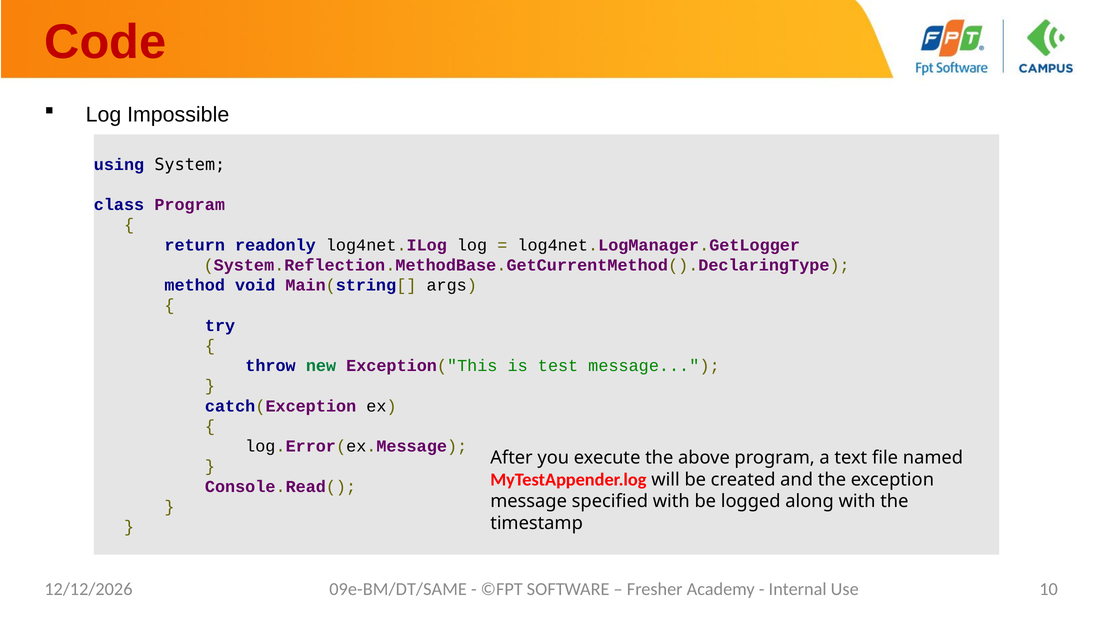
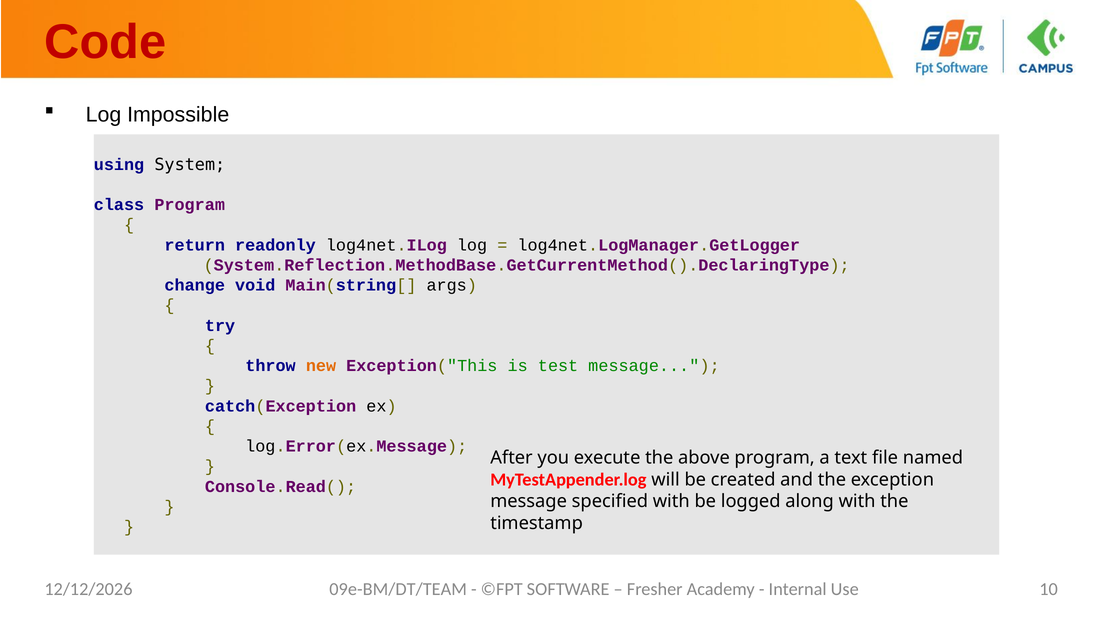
method: method -> change (195, 286)
new colour: green -> orange (321, 366)
09e-BM/DT/SAME: 09e-BM/DT/SAME -> 09e-BM/DT/TEAM (398, 590)
